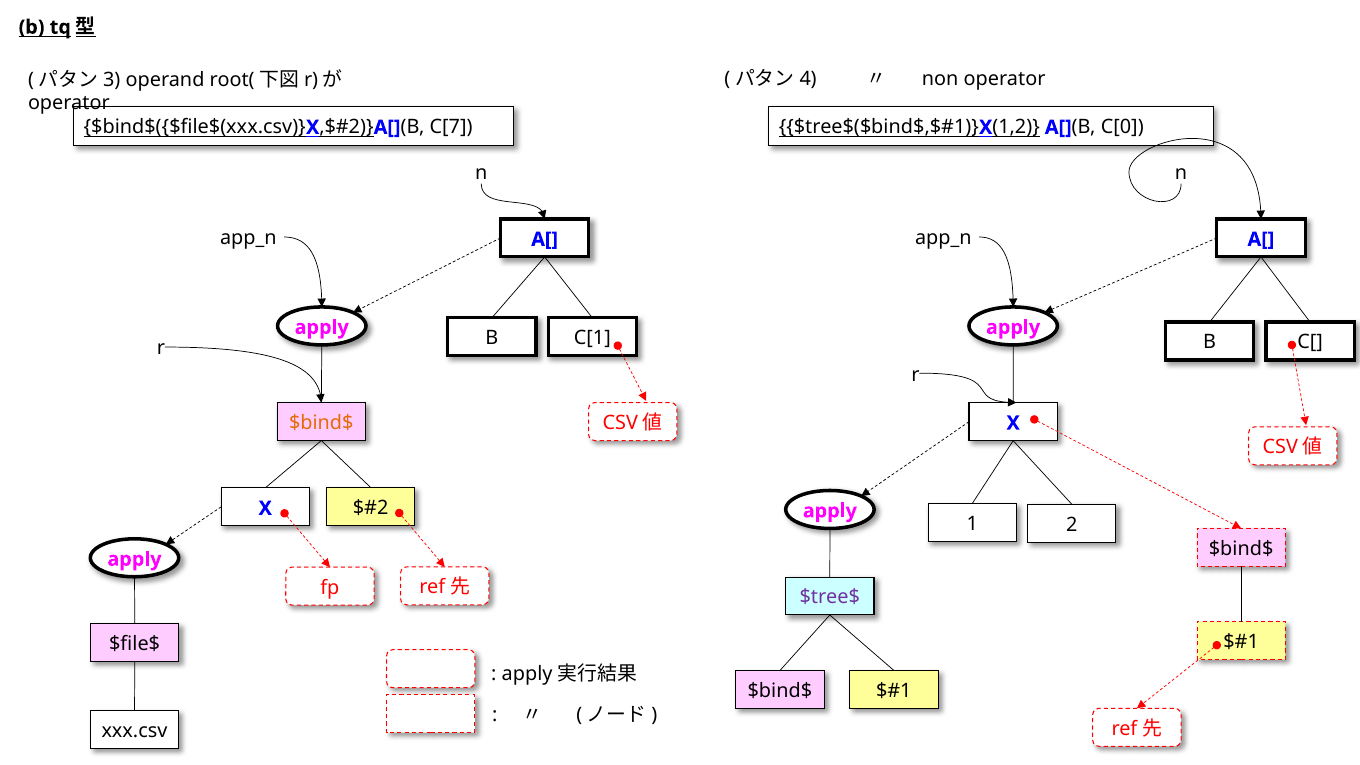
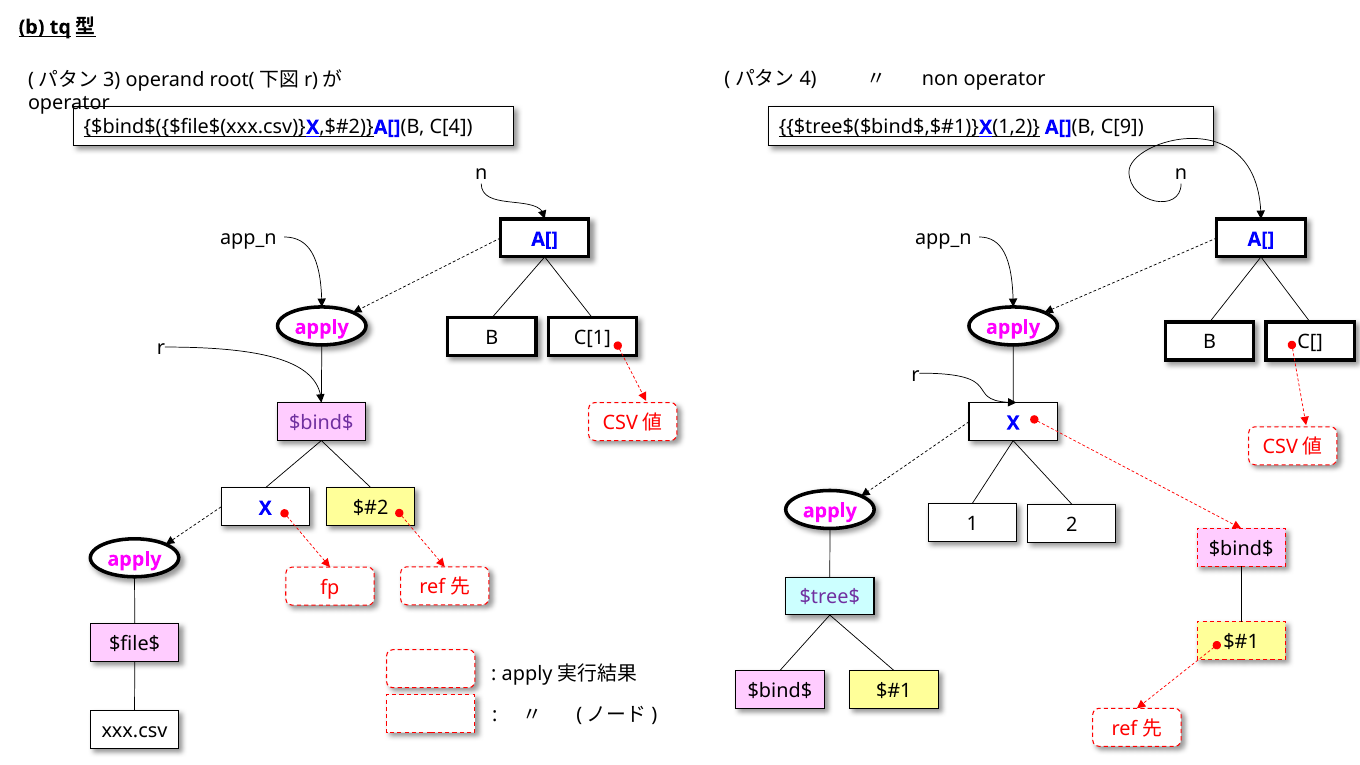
C[7: C[7 -> C[4 (451, 127)
C[0: C[0 -> C[9 (1122, 127)
$bind$ colour: orange -> purple (321, 423)
